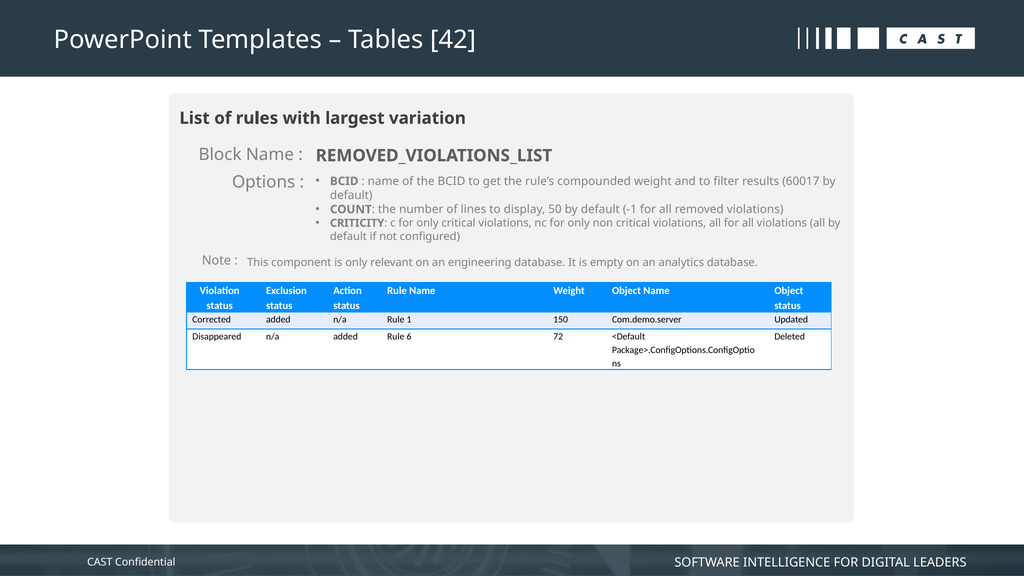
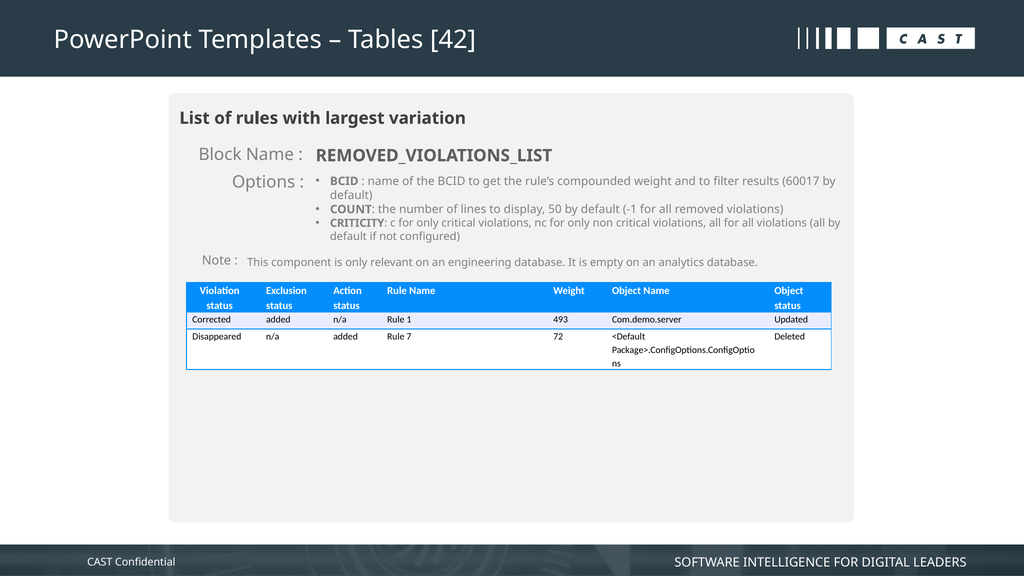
150: 150 -> 493 (561, 320)
6: 6 -> 7 (409, 337)
